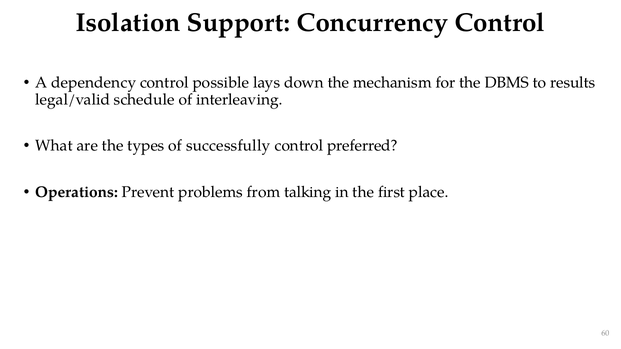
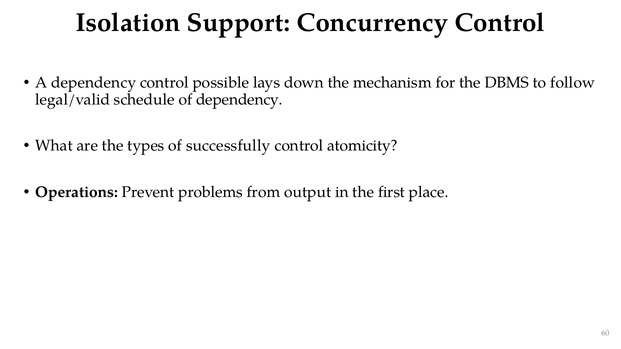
results: results -> follow (573, 83)
of interleaving: interleaving -> dependency (239, 99)
preferred: preferred -> atomicity (362, 146)
talking: talking -> output (308, 192)
